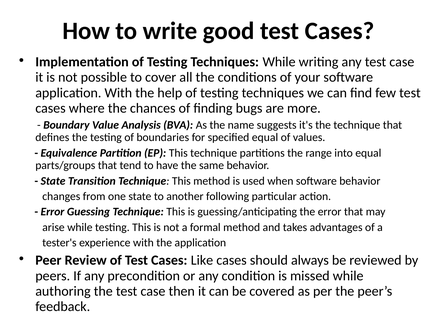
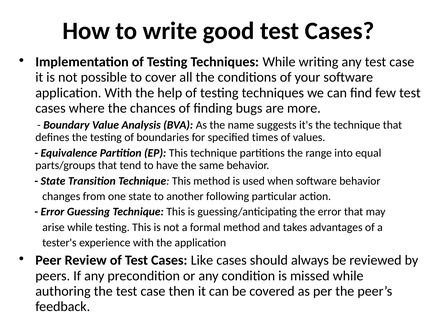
specified equal: equal -> times (265, 137)
